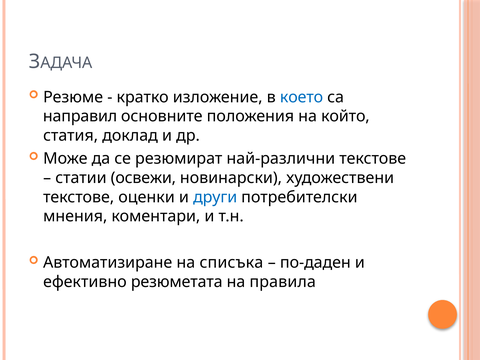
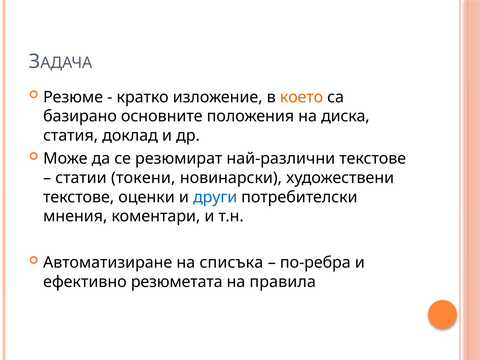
което colour: blue -> orange (302, 97)
направил: направил -> базирано (80, 116)
който: който -> диска (345, 116)
освежи: освежи -> токени (143, 178)
по-даден: по-даден -> по-ребра (315, 263)
